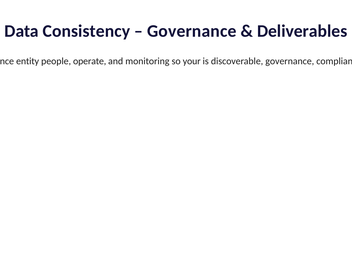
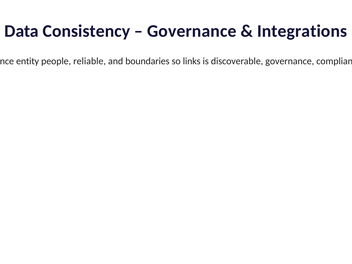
Deliverables: Deliverables -> Integrations (302, 31)
operate: operate -> reliable (90, 61)
monitoring: monitoring -> boundaries (147, 61)
your: your -> links (192, 61)
